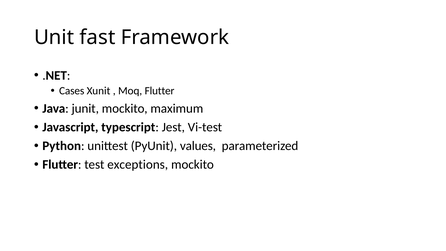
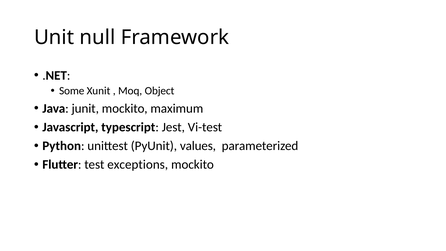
fast: fast -> null (98, 37)
Cases: Cases -> Some (72, 91)
Moq Flutter: Flutter -> Object (160, 91)
